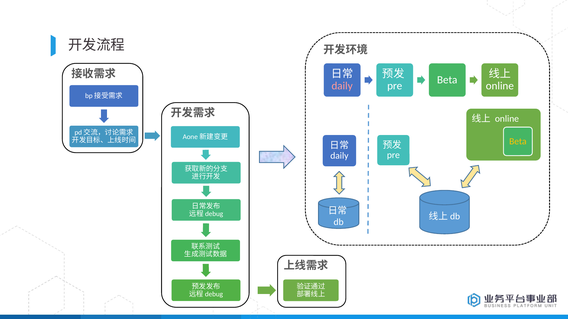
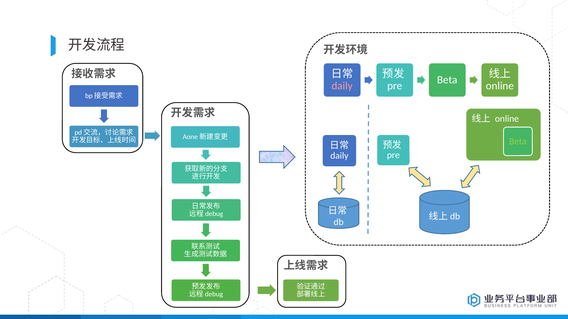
Beta colour: yellow -> light green (518, 142)
